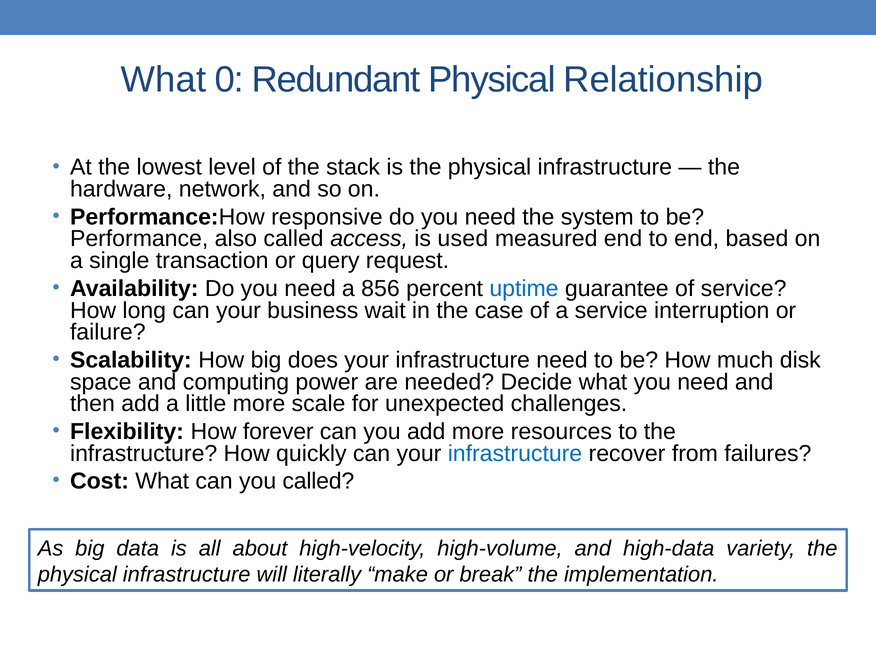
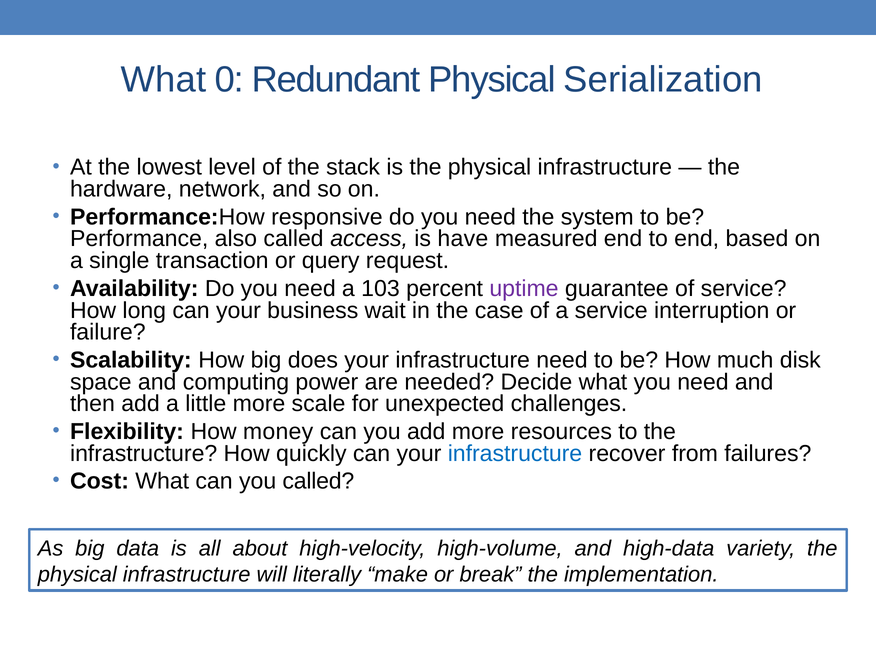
Relationship: Relationship -> Serialization (663, 80)
used: used -> have (463, 239)
856: 856 -> 103 (381, 288)
uptime colour: blue -> purple (524, 288)
forever: forever -> money (278, 432)
